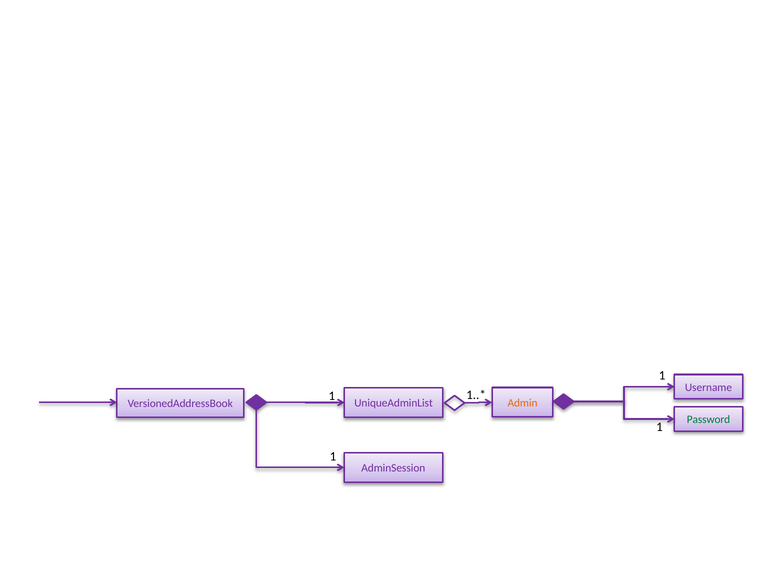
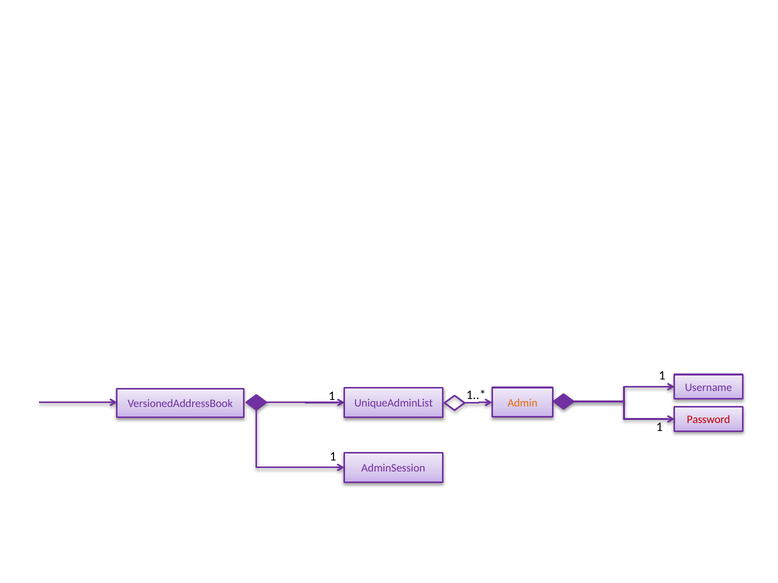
Password colour: green -> red (709, 420)
